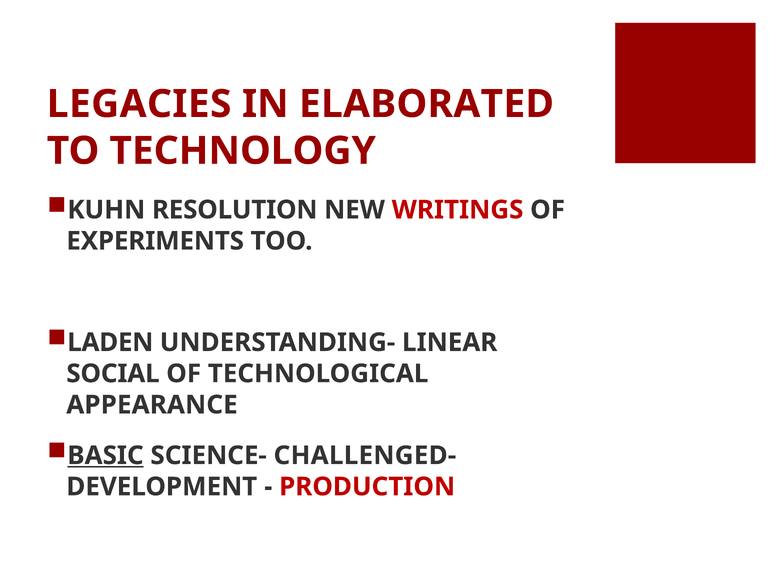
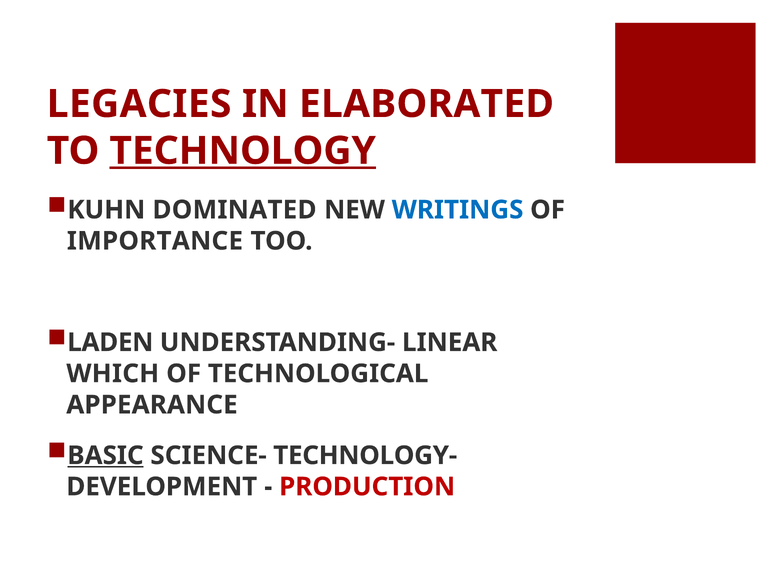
TECHNOLOGY underline: none -> present (243, 151)
RESOLUTION: RESOLUTION -> DOMINATED (234, 210)
WRITINGS colour: red -> blue (458, 210)
EXPERIMENTS: EXPERIMENTS -> IMPORTANCE (155, 241)
SOCIAL: SOCIAL -> WHICH (113, 374)
CHALLENGED-: CHALLENGED- -> TECHNOLOGY- (365, 456)
